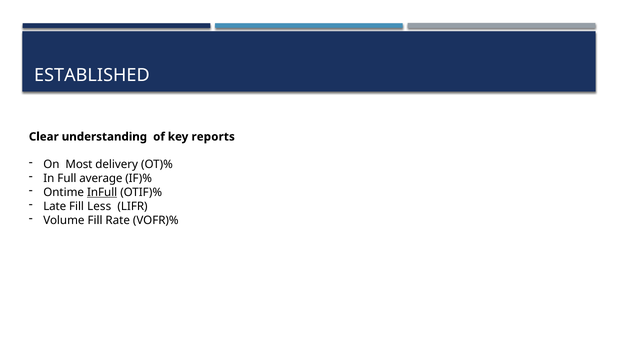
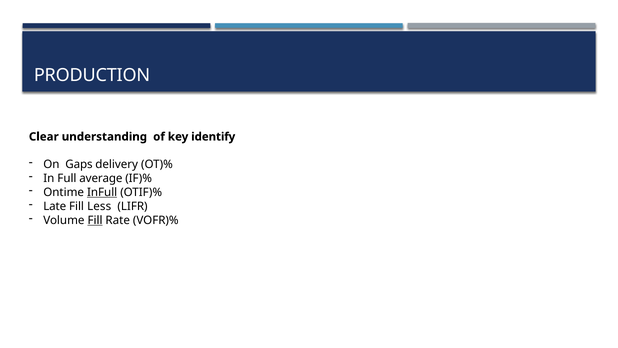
ESTABLISHED: ESTABLISHED -> PRODUCTION (92, 75)
reports: reports -> identify (213, 137)
Most: Most -> Gaps (79, 164)
Fill underline: none -> present (95, 220)
